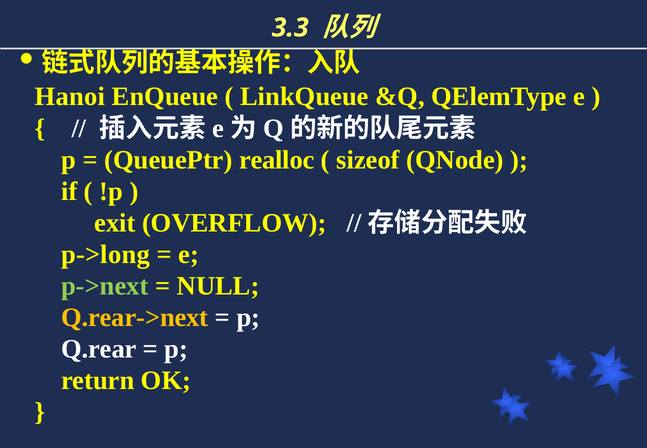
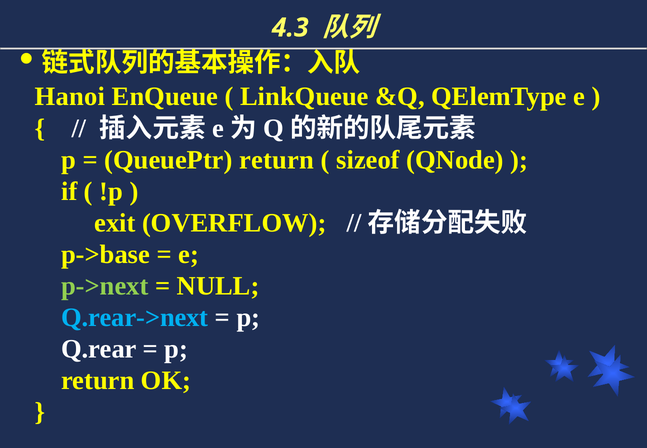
3.3: 3.3 -> 4.3 (290, 28)
QueuePtr realloc: realloc -> return (277, 160)
p->long: p->long -> p->base (106, 254)
Q.rear->next colour: yellow -> light blue (135, 317)
